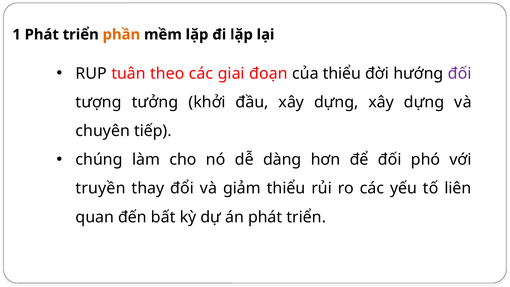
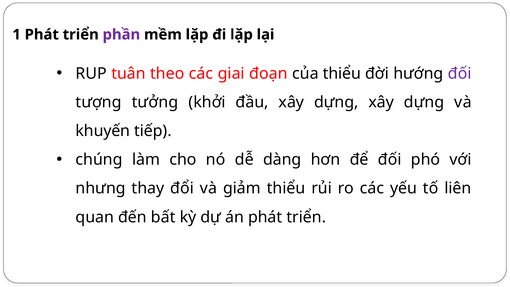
phần colour: orange -> purple (121, 35)
chuyên: chuyên -> khuyến (103, 131)
truyền: truyền -> nhưng (101, 188)
